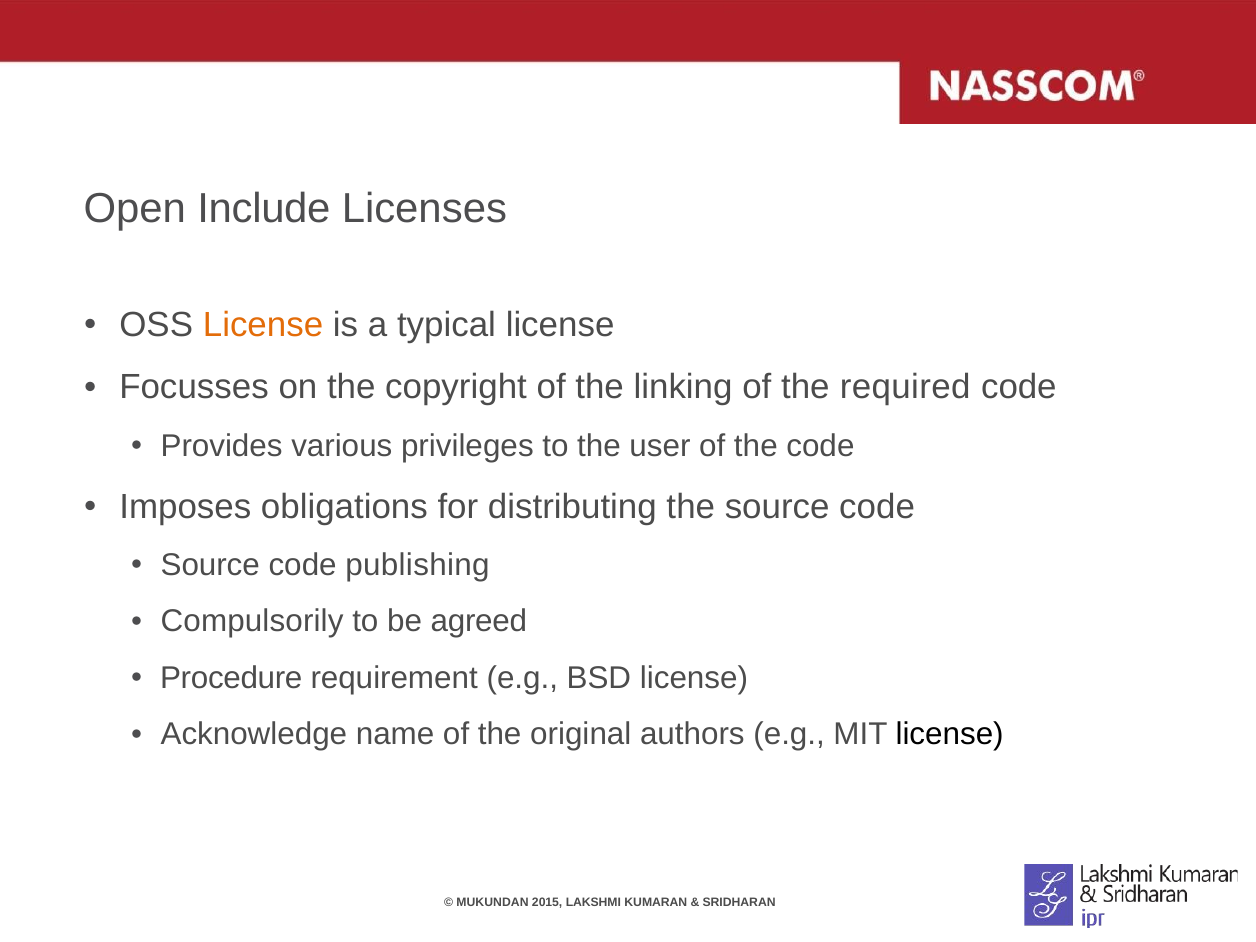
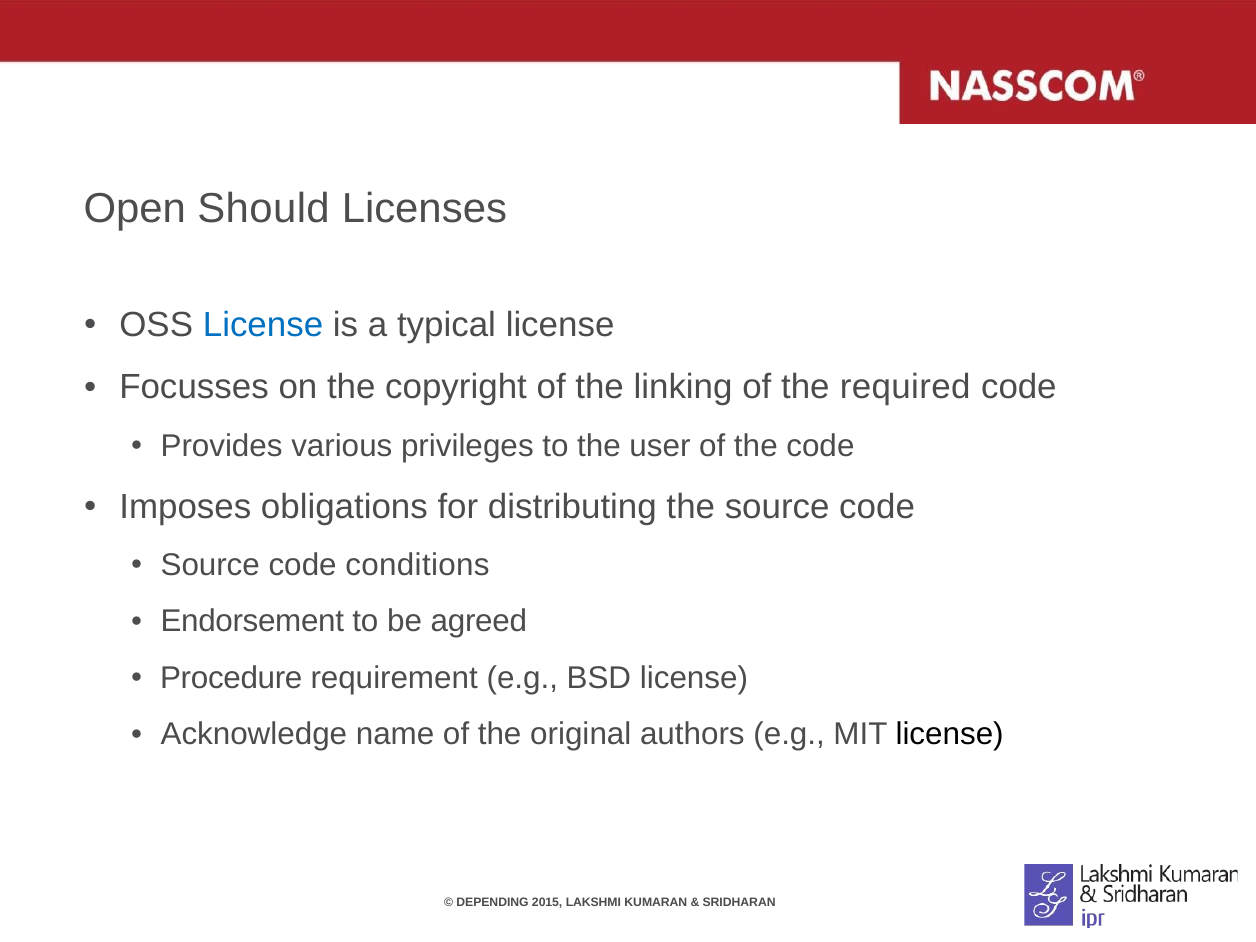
Include: Include -> Should (264, 208)
License colour: orange -> blue (263, 324)
publishing: publishing -> conditions (417, 565)
Compulsorily: Compulsorily -> Endorsement (252, 621)
MUKUNDAN: MUKUNDAN -> DEPENDING (493, 902)
